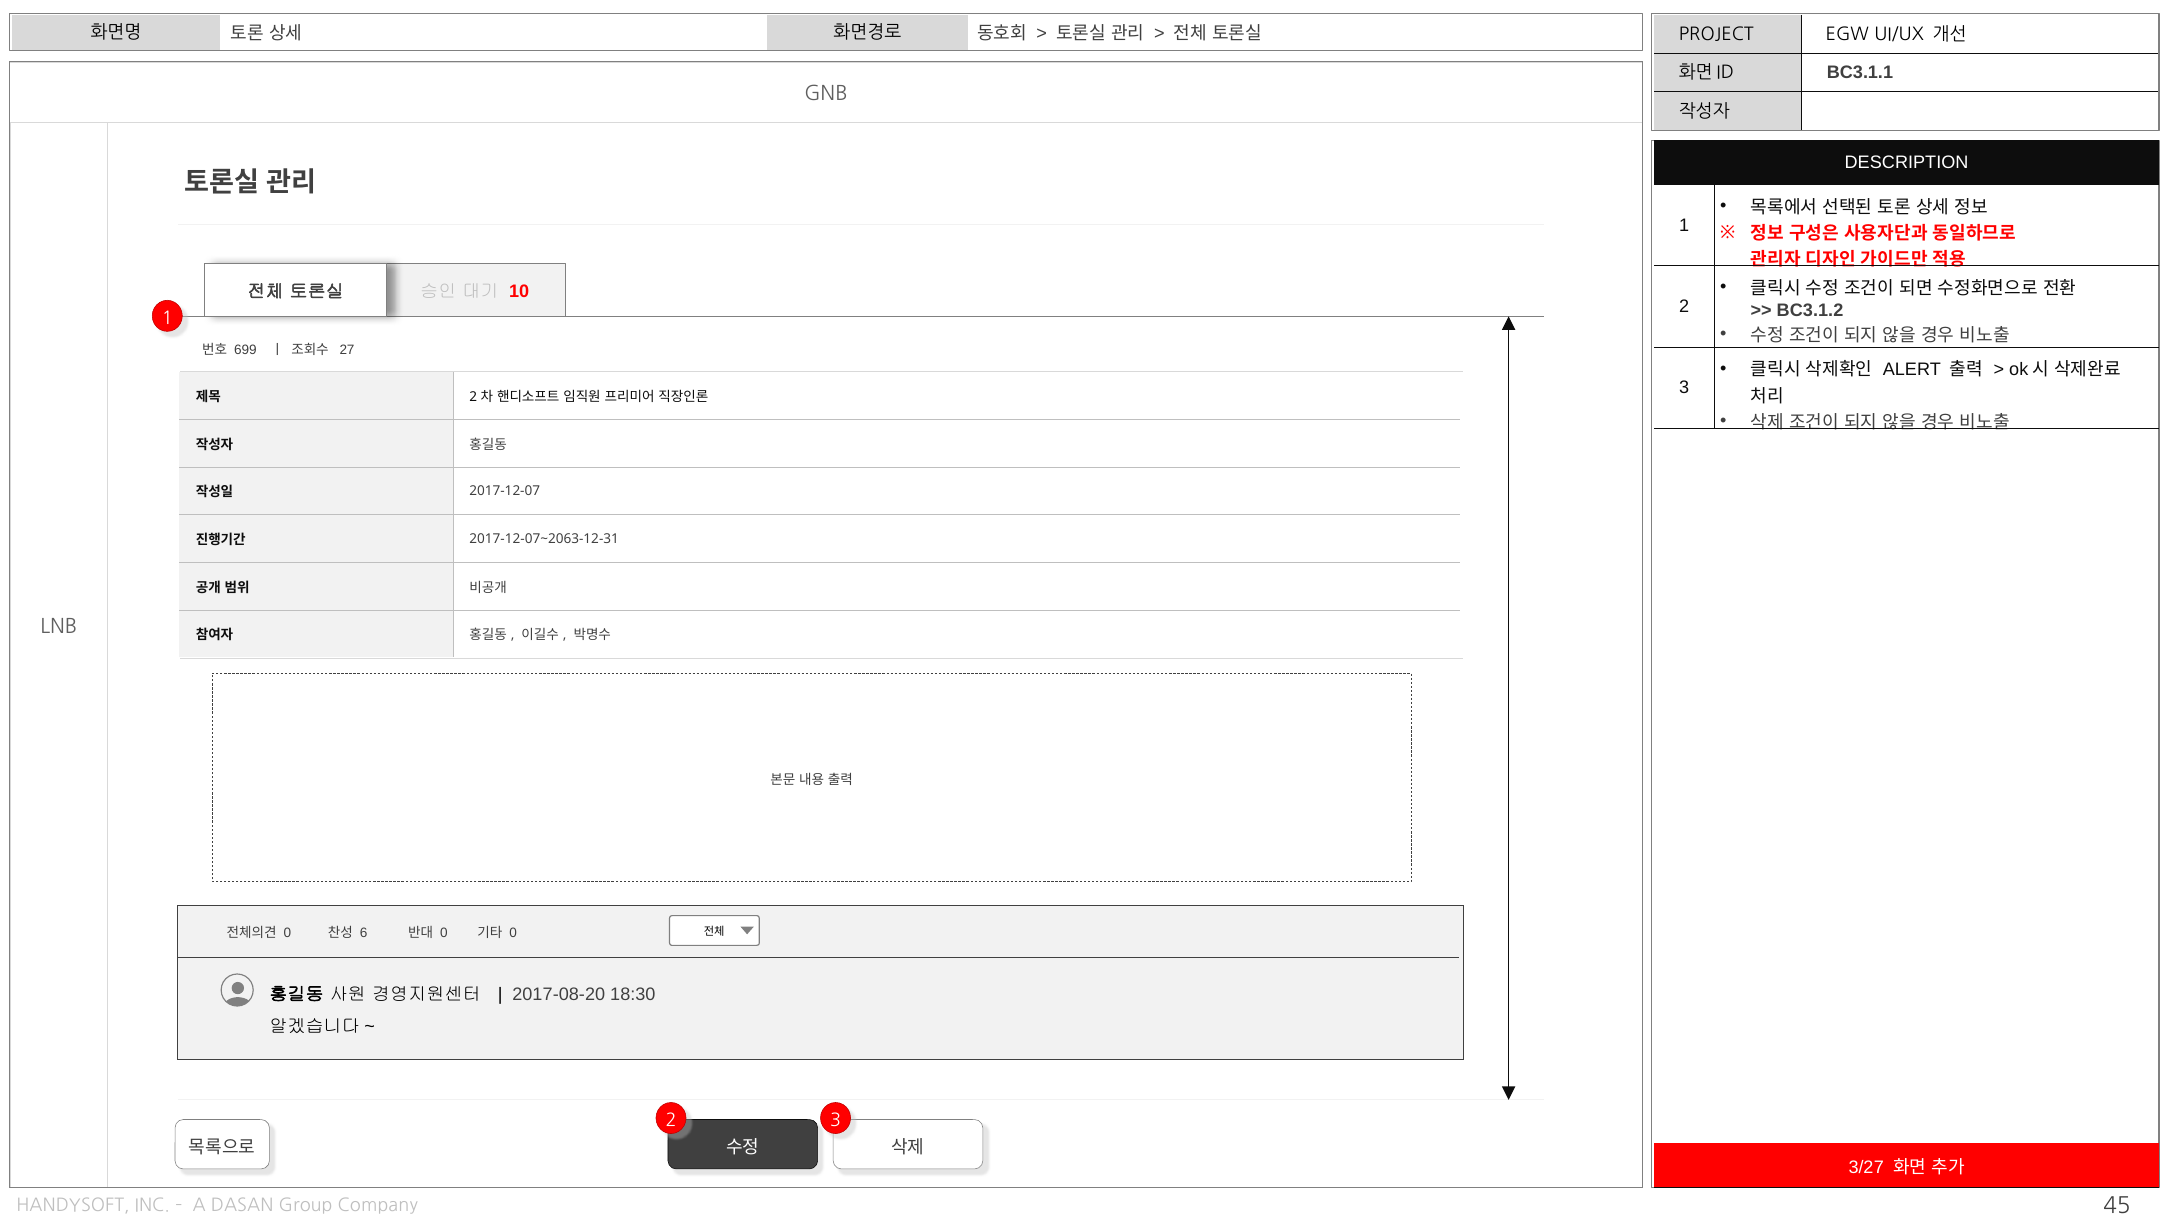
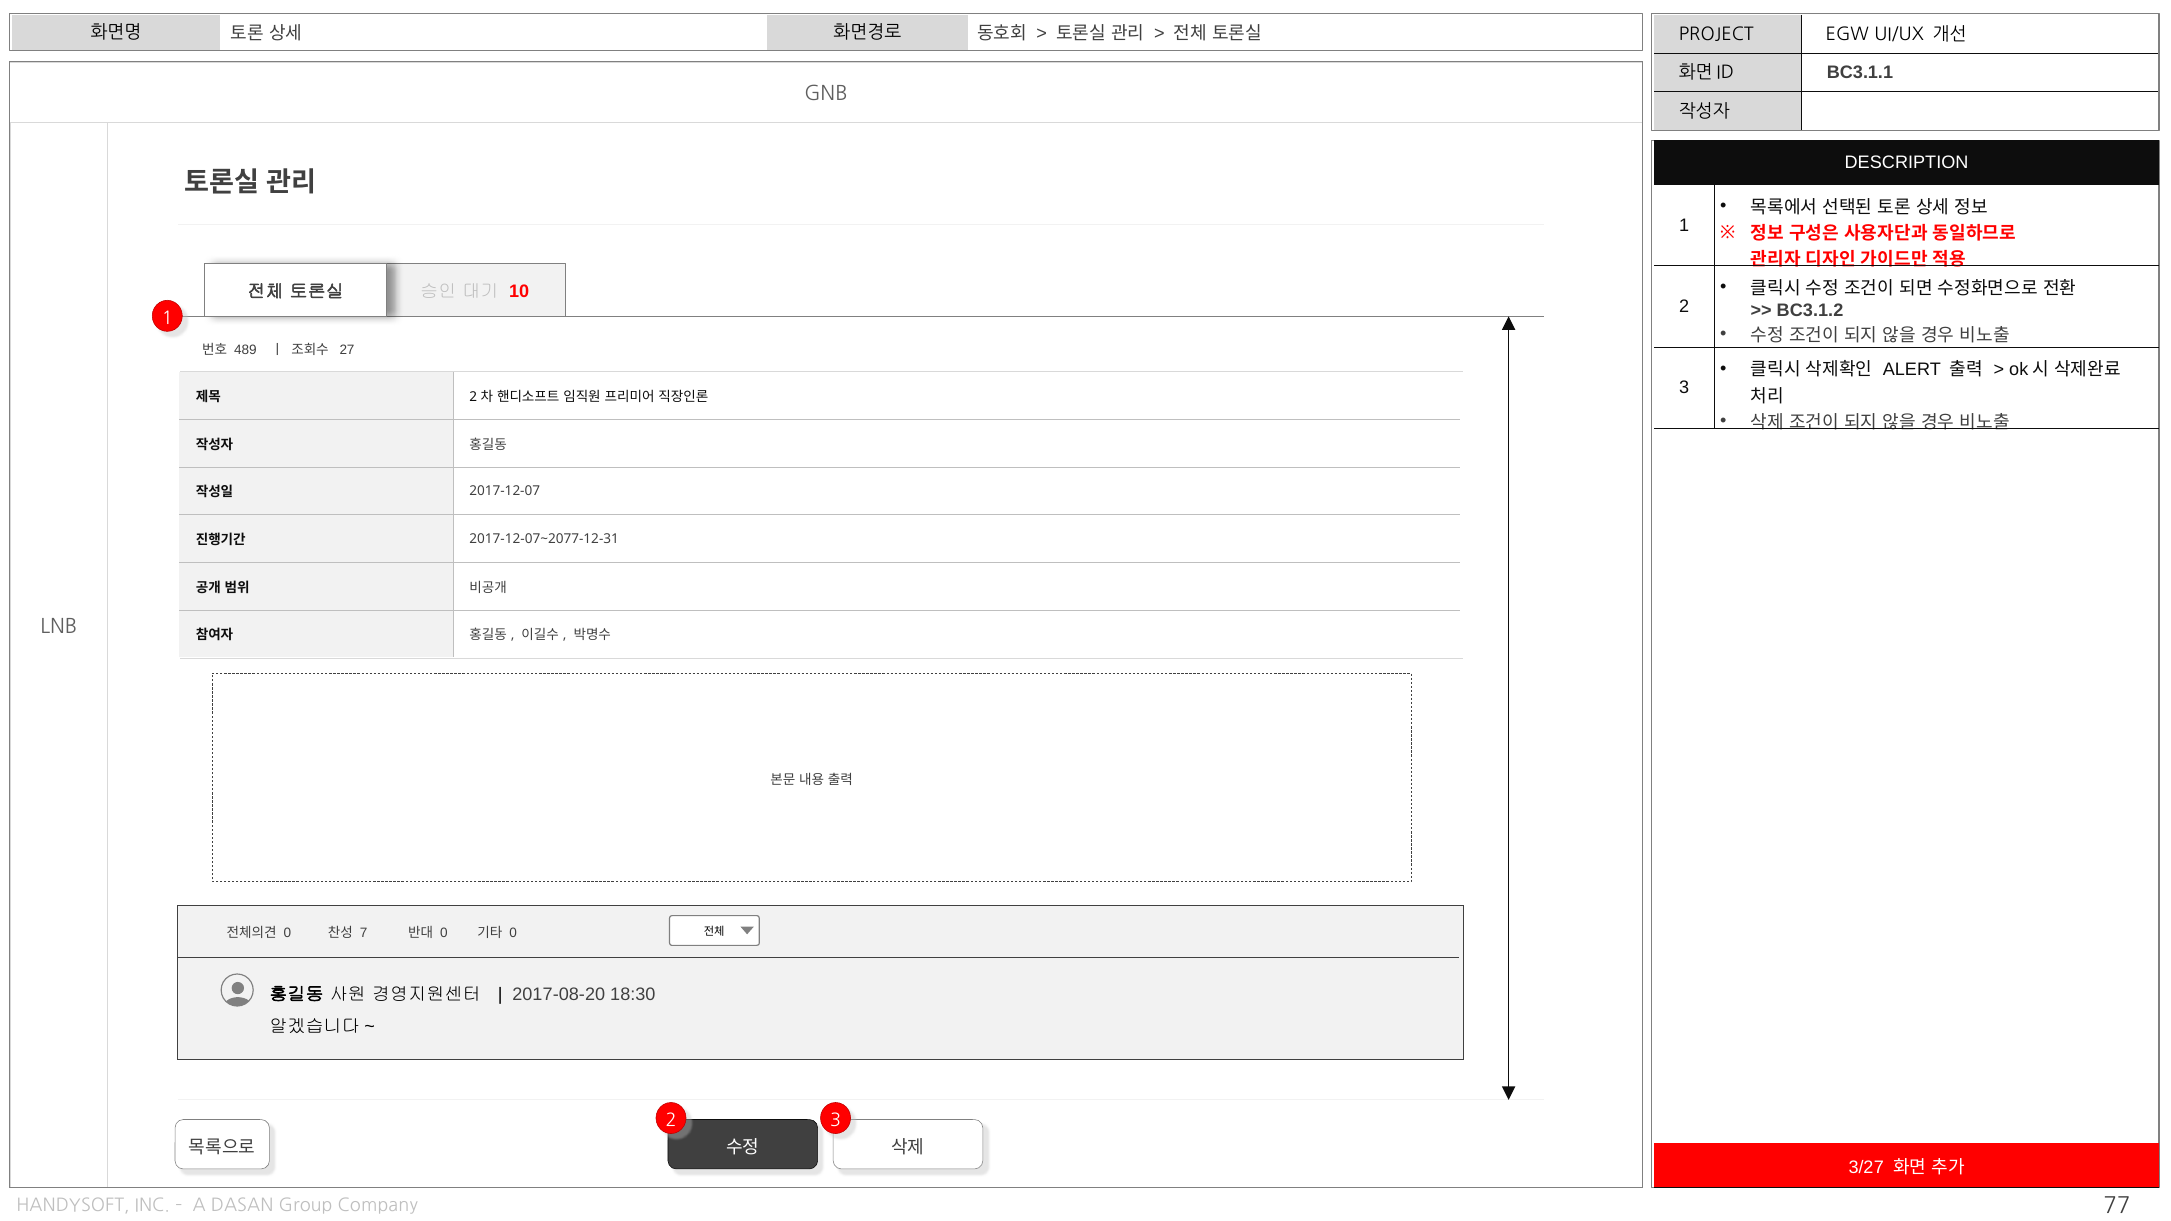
699: 699 -> 489 (245, 351)
2017-12-07~2063-12-31: 2017-12-07~2063-12-31 -> 2017-12-07~2077-12-31 (544, 539)
6: 6 -> 7 (364, 933)
45: 45 -> 77 (2117, 1206)
